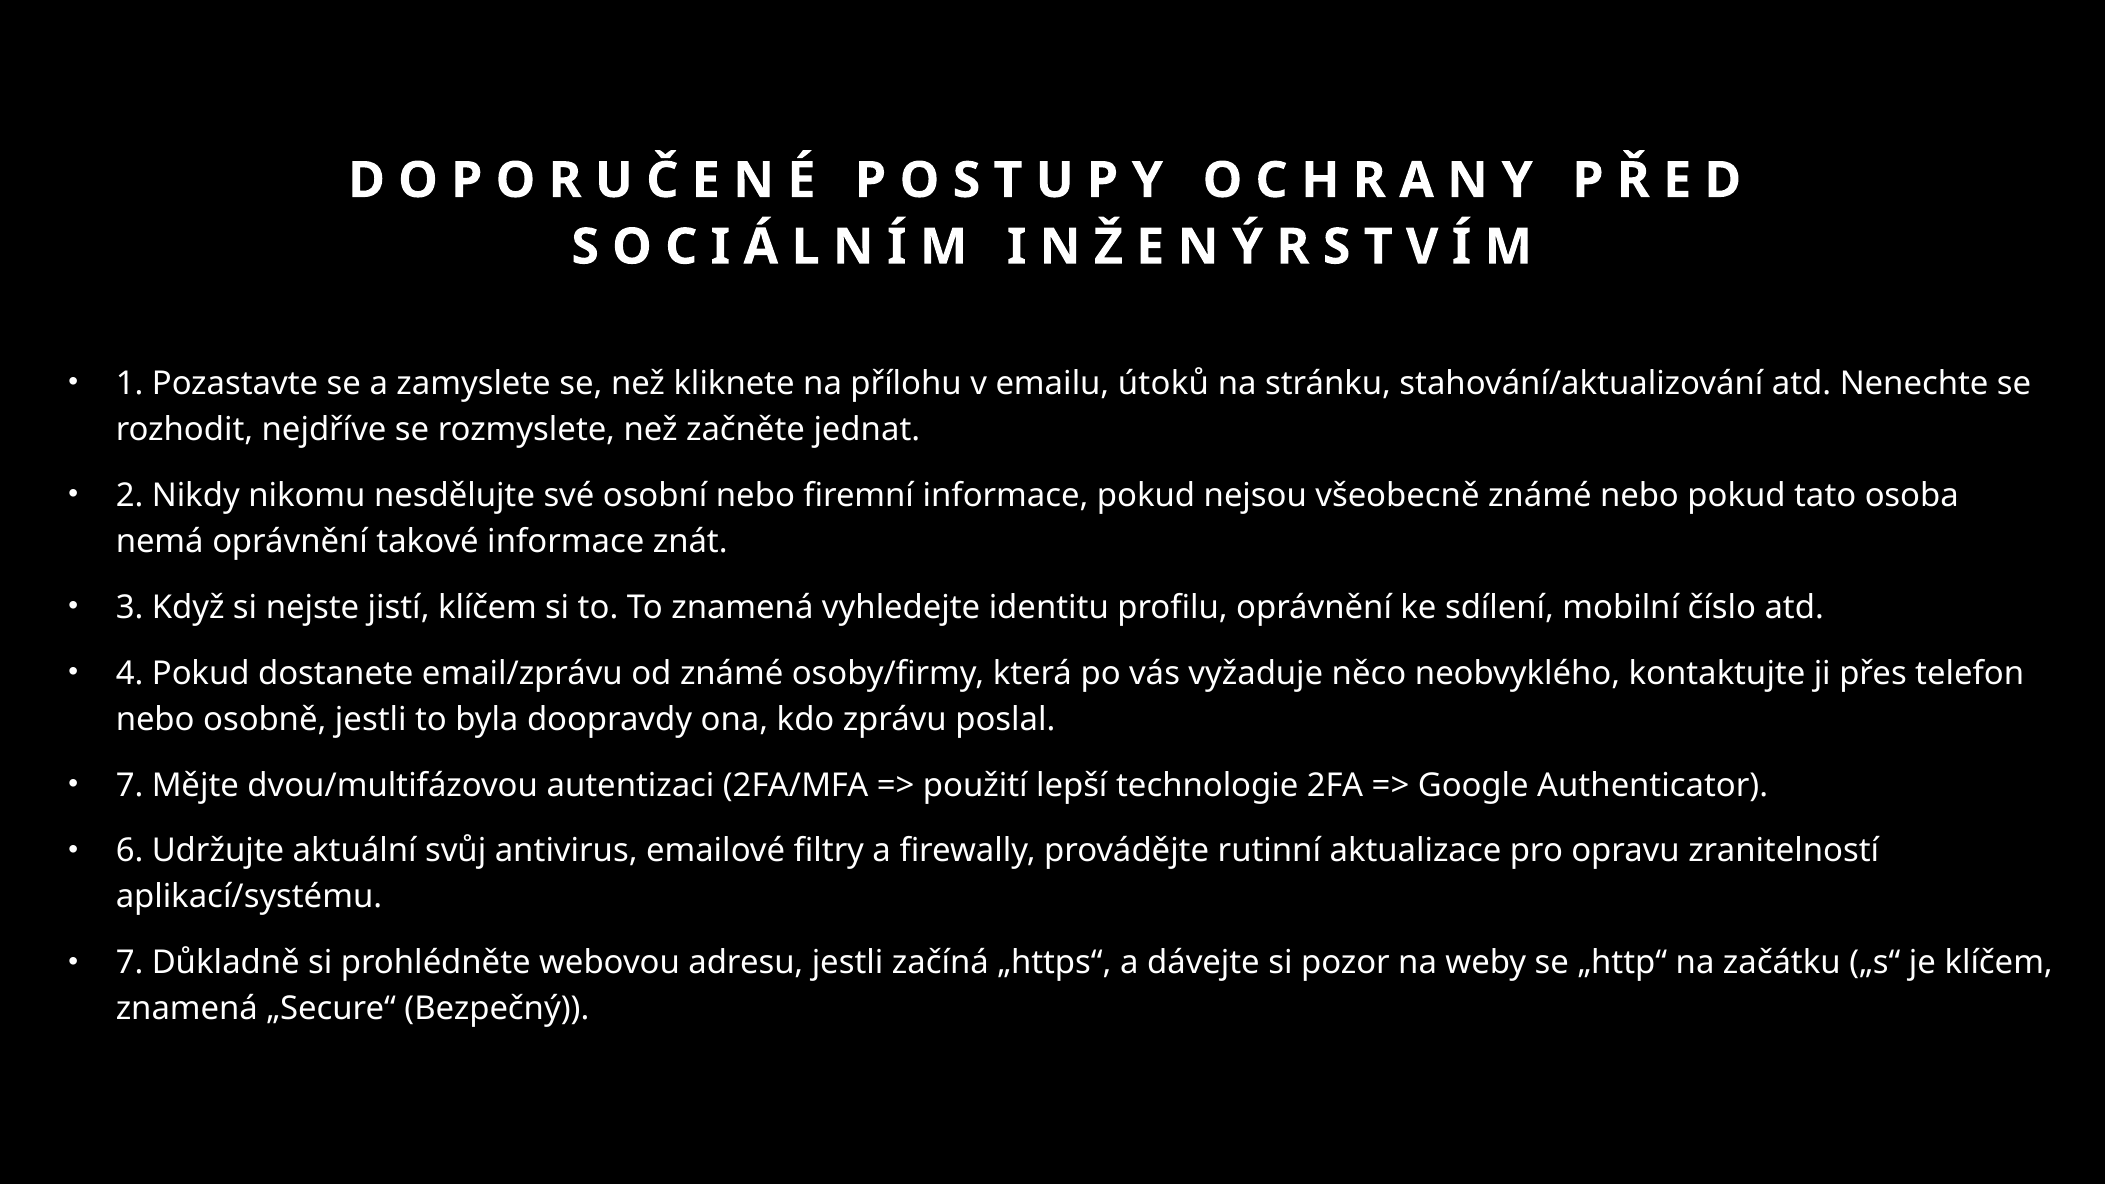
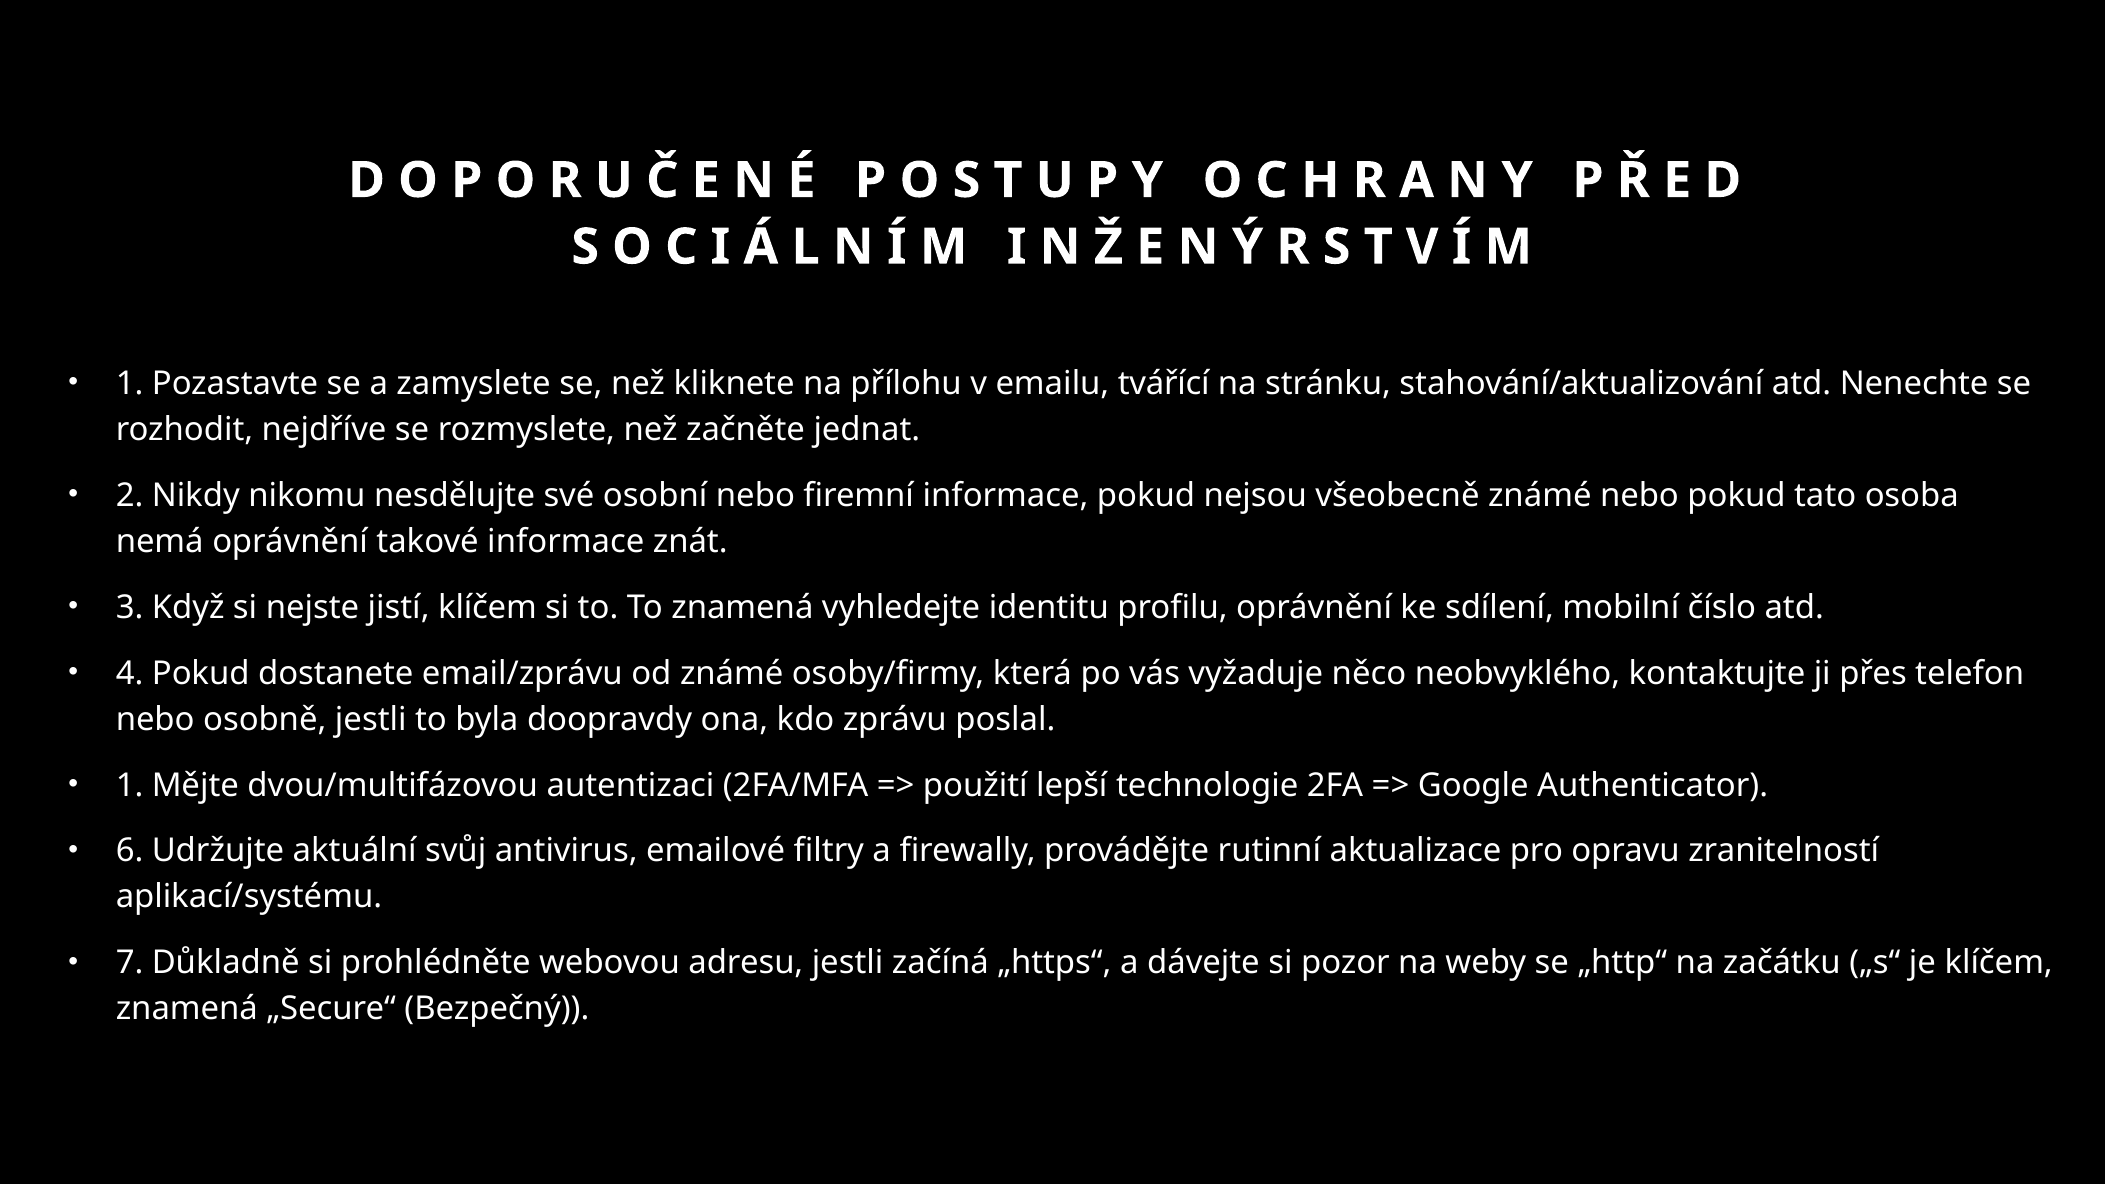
útoků: útoků -> tvářící (1164, 384)
7: 7 -> 1 (130, 785)
